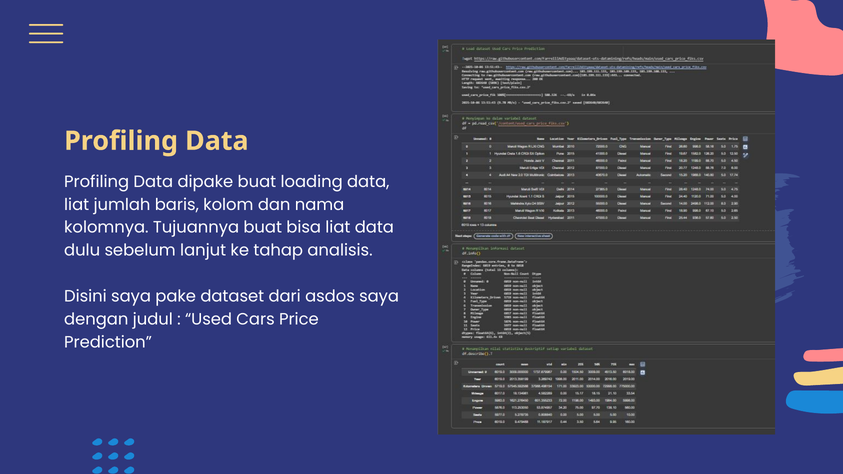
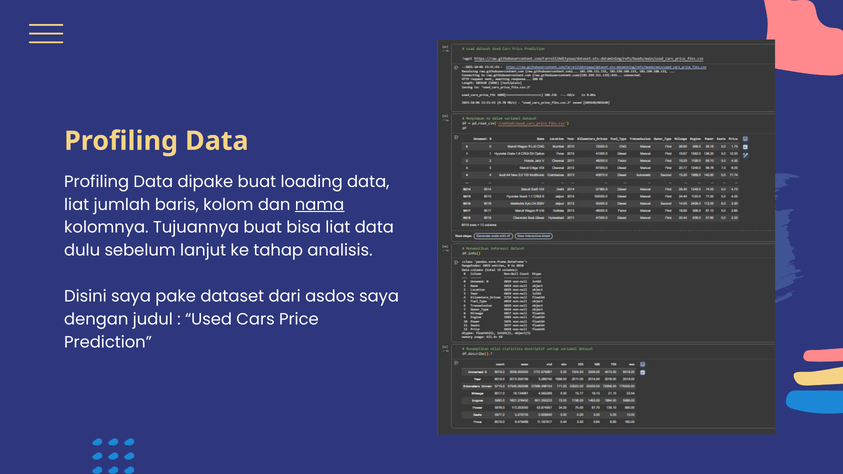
nama underline: none -> present (320, 205)
